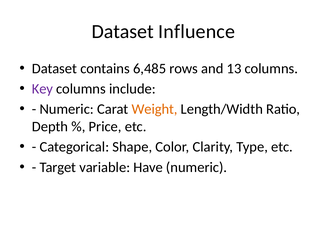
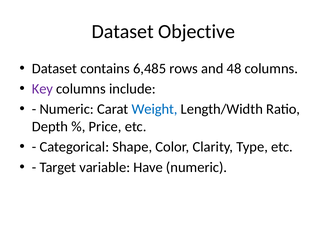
Influence: Influence -> Objective (197, 32)
13: 13 -> 48 (234, 69)
Weight colour: orange -> blue (155, 109)
